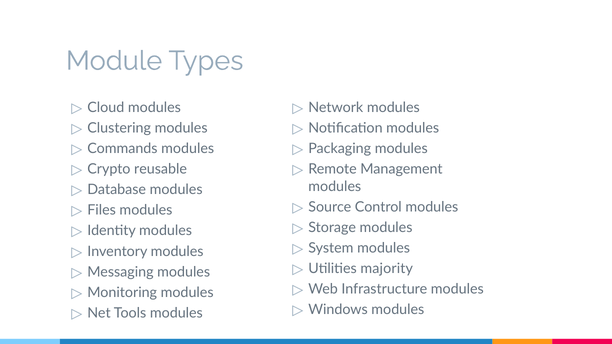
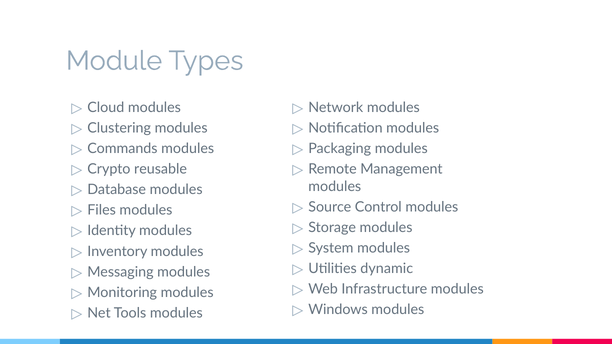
majority: majority -> dynamic (387, 269)
